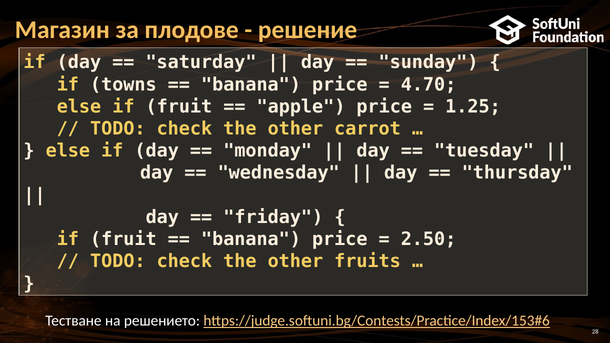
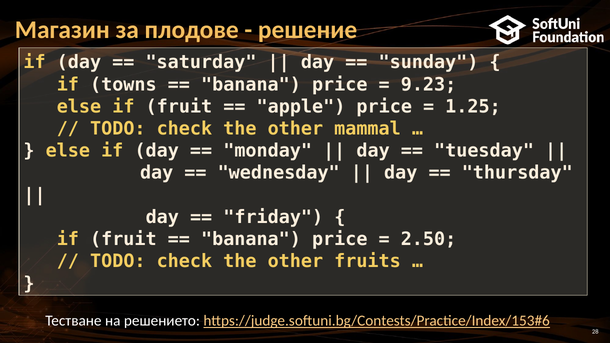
4.70: 4.70 -> 9.23 (429, 84)
carrot: carrot -> mammal (367, 129)
